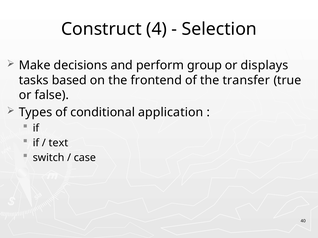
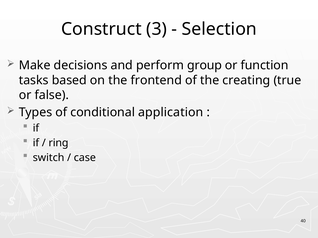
4: 4 -> 3 (157, 29)
displays: displays -> function (265, 66)
transfer: transfer -> creating (246, 80)
text: text -> ring (58, 143)
